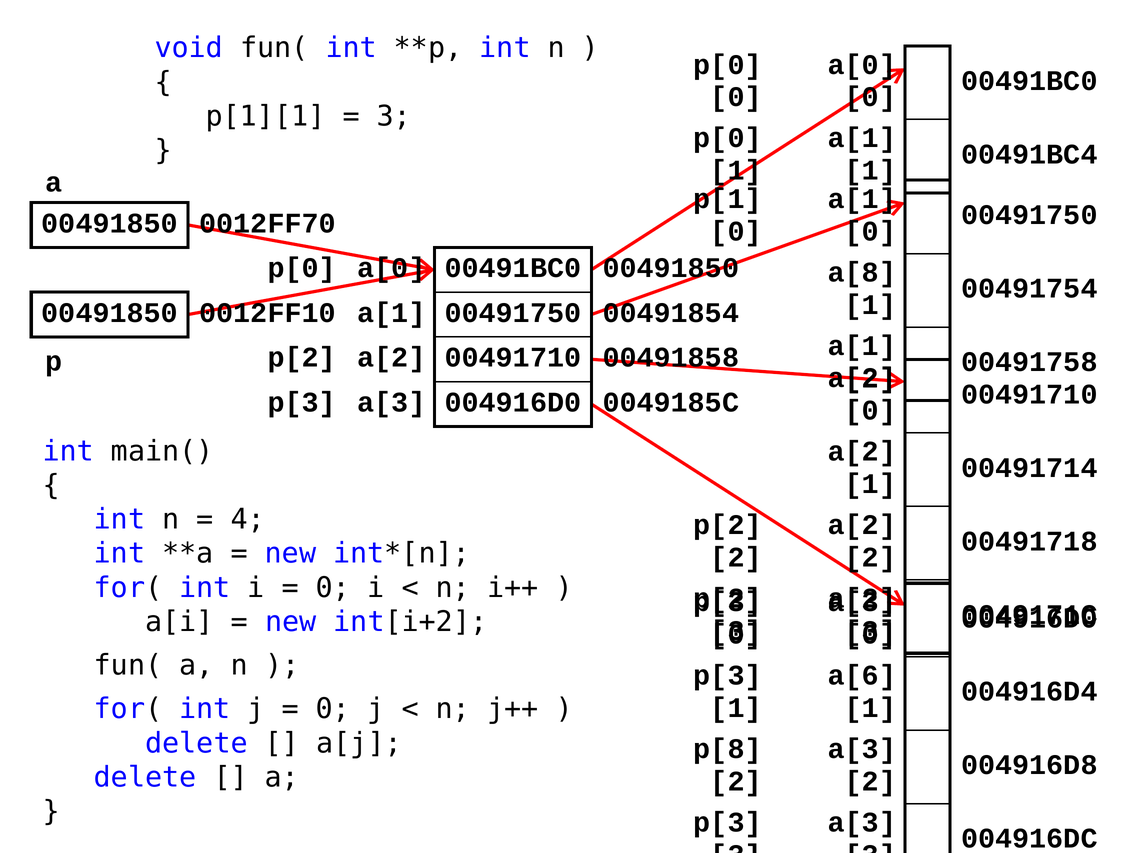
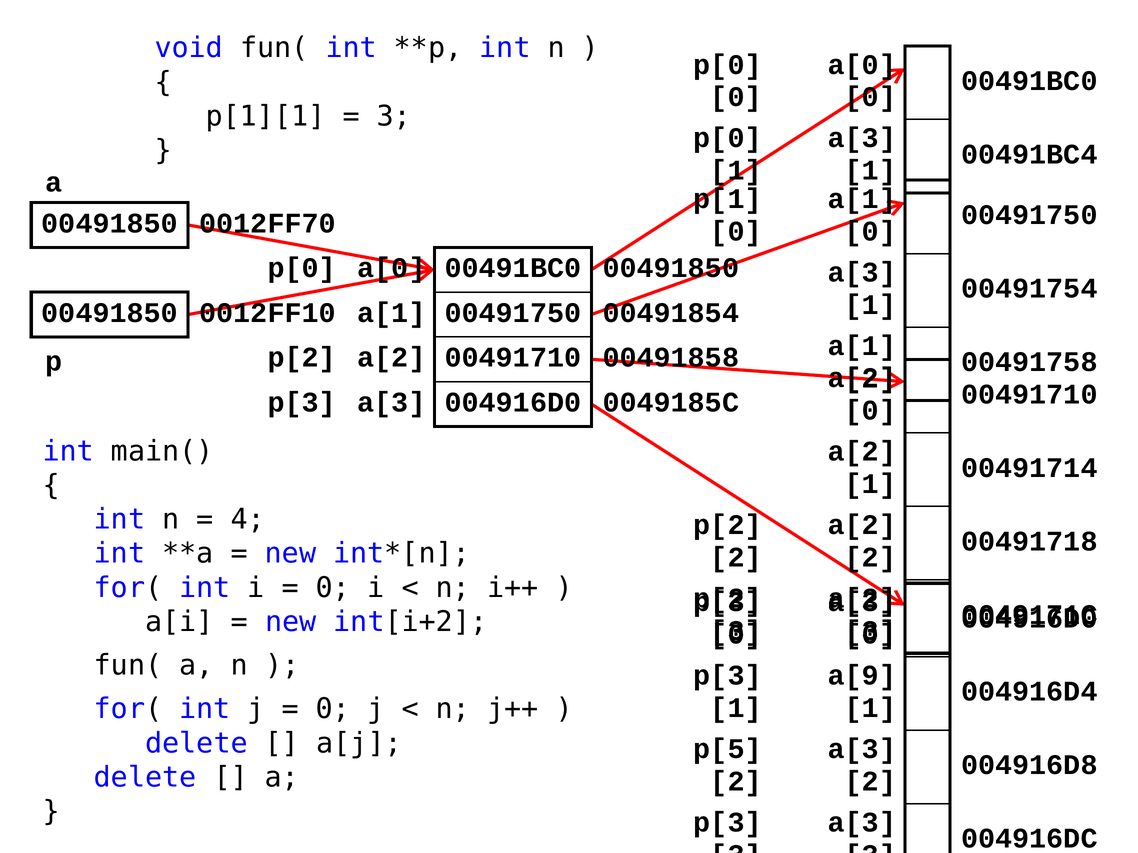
a[1: a[1 -> a[3 (862, 138)
a[8: a[8 -> a[3 (862, 273)
a[6: a[6 -> a[9 (862, 676)
p[8: p[8 -> p[5 (728, 749)
